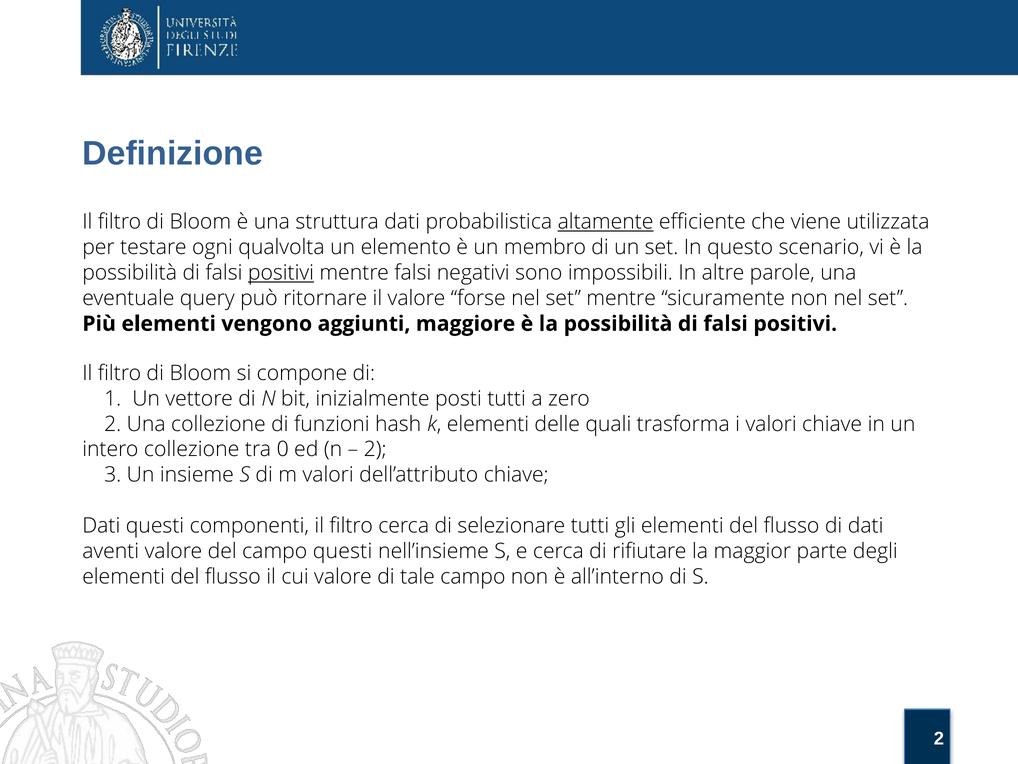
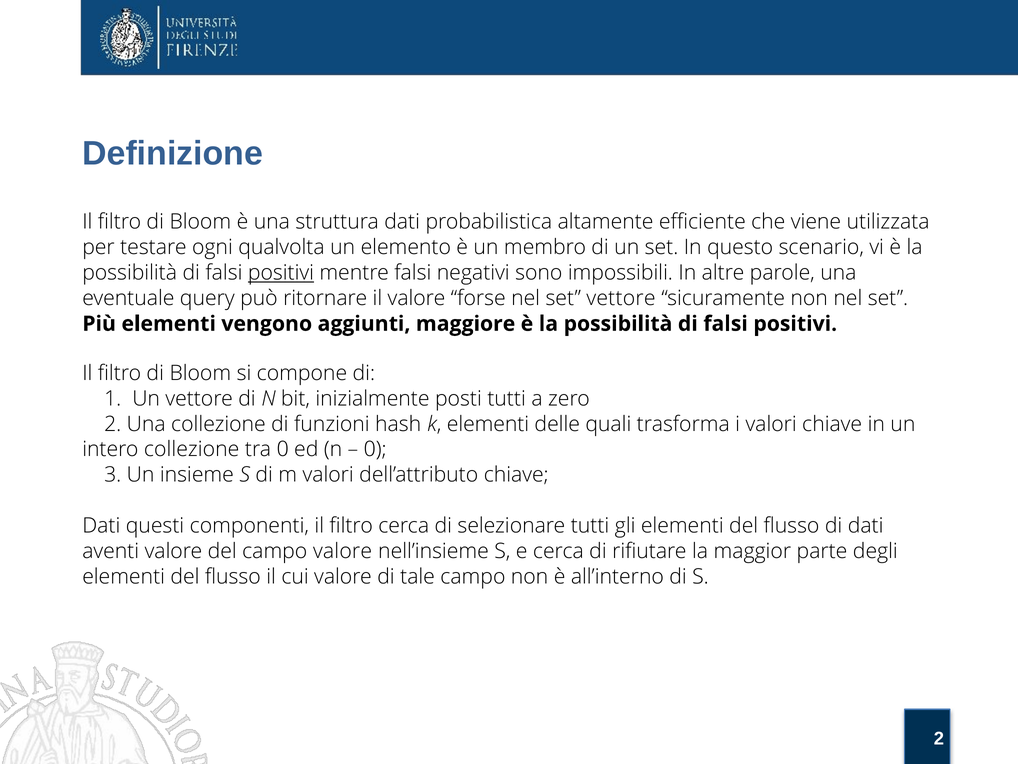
altamente underline: present -> none (606, 222)
set mentre: mentre -> vettore (621, 298)
2: 2 -> 0 (375, 449)
campo questi: questi -> valore (343, 551)
